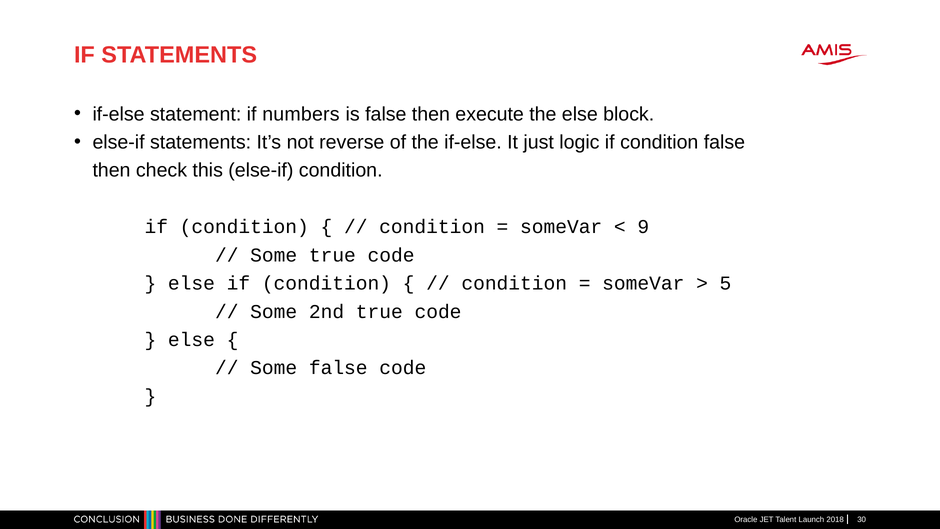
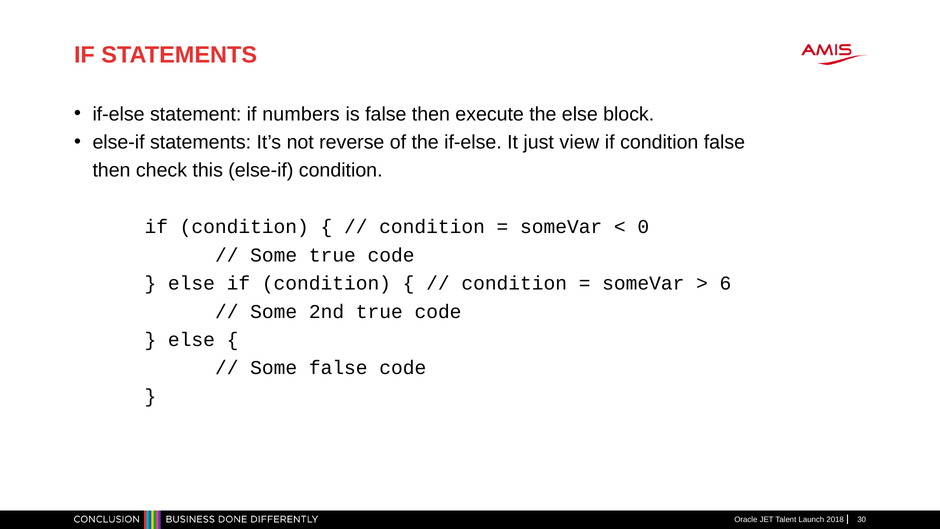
logic: logic -> view (579, 142)
9: 9 -> 0 (643, 227)
5: 5 -> 6 (725, 283)
